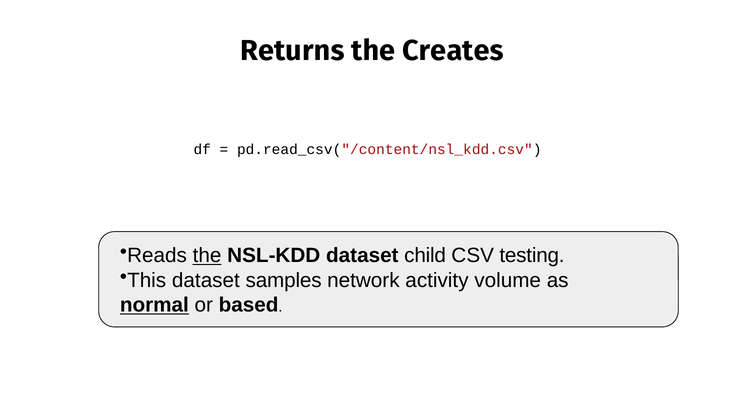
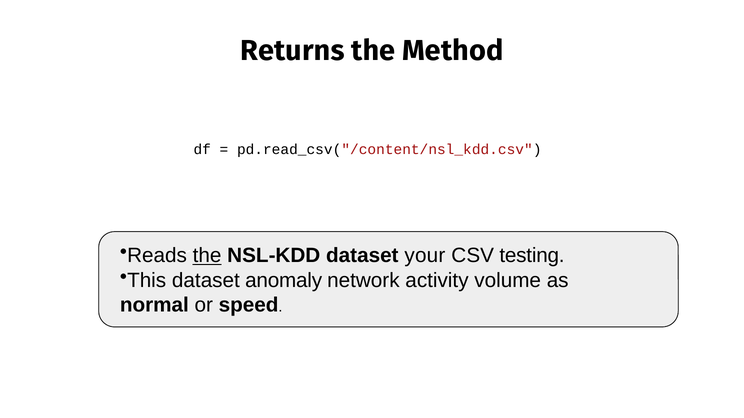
Creates: Creates -> Method (453, 51)
child: child -> your (425, 256)
samples: samples -> anomaly (284, 281)
normal underline: present -> none (154, 305)
based: based -> speed (249, 305)
